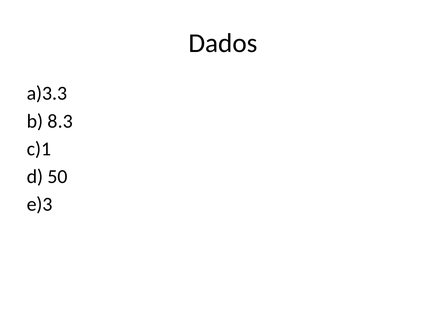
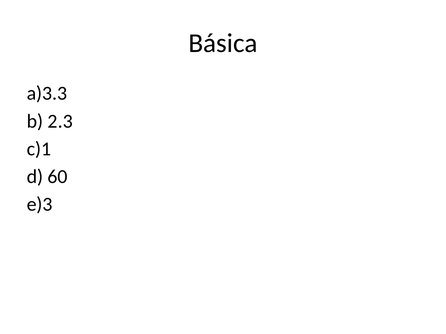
Dados: Dados -> Básica (223, 43)
8.3: 8.3 -> 2.3 (60, 121)
50: 50 -> 60 (58, 177)
